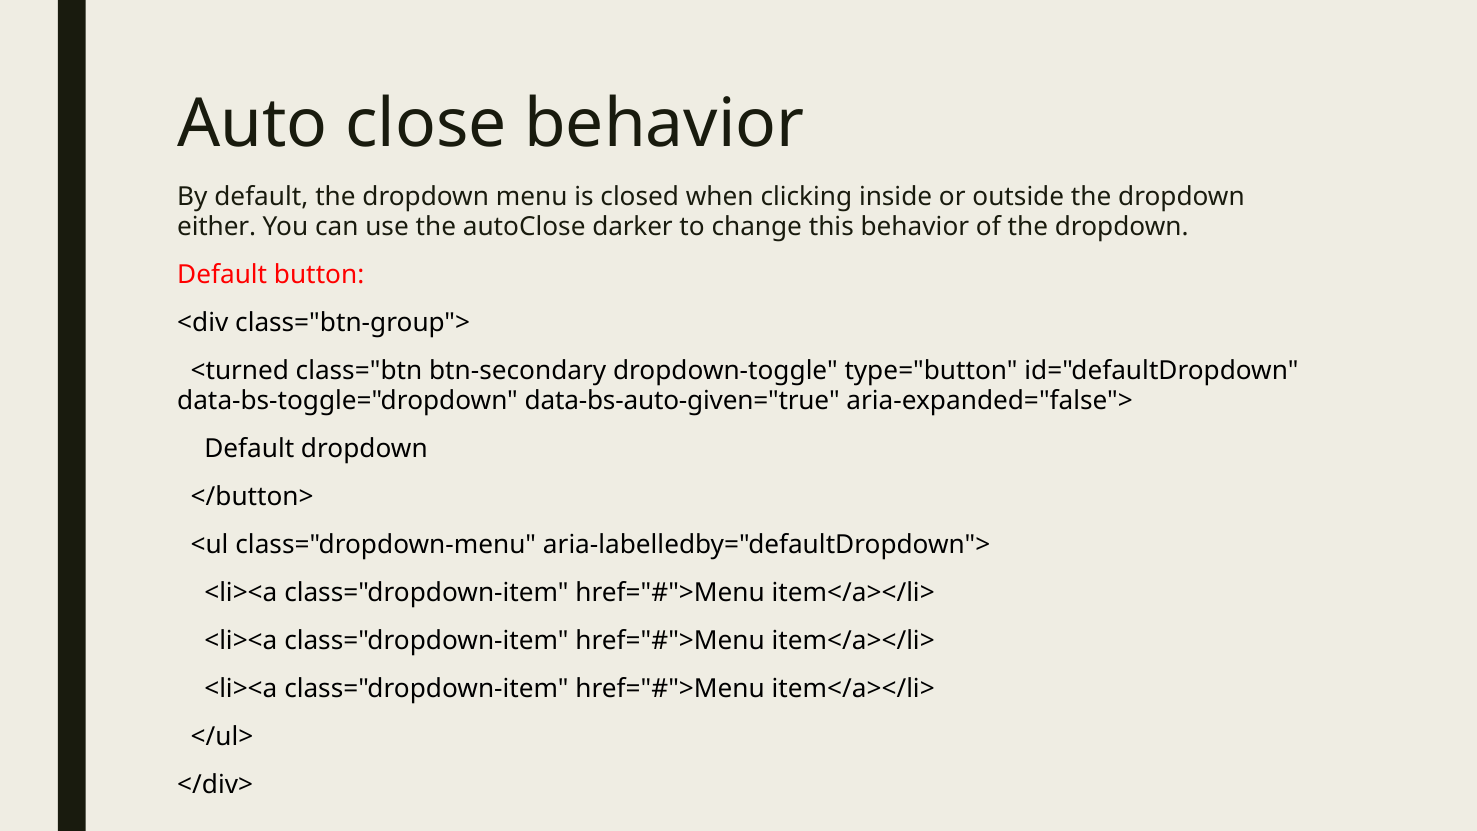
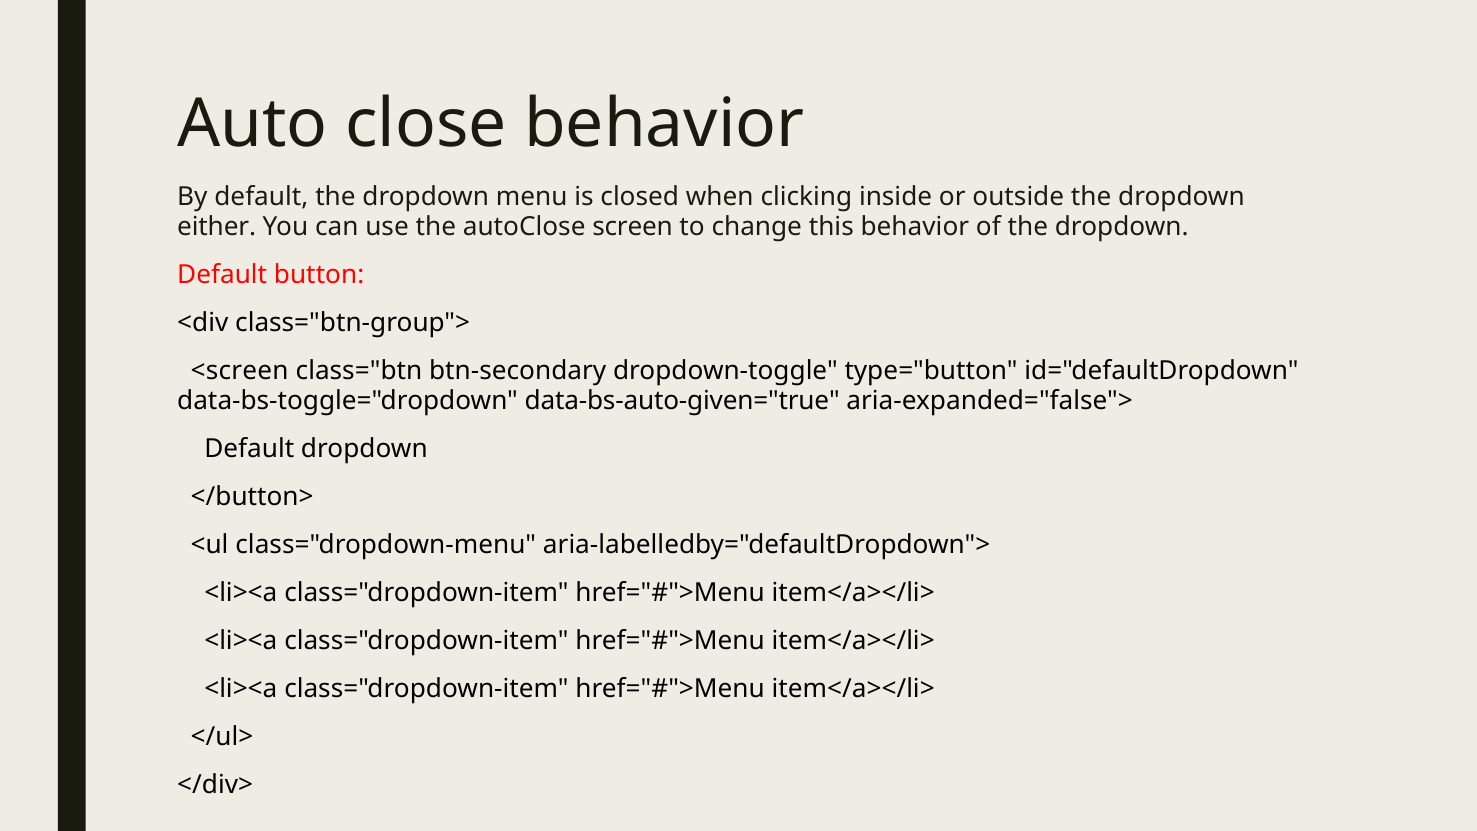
darker: darker -> screen (633, 227)
<turned: <turned -> <screen (240, 371)
